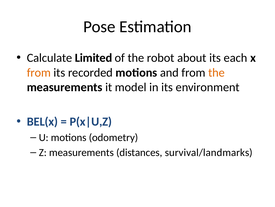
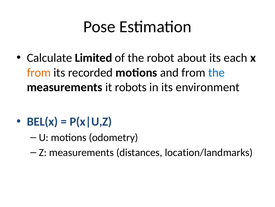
the colour: orange -> blue (217, 72)
model: model -> robots (131, 87)
survival/landmarks: survival/landmarks -> location/landmarks (209, 152)
